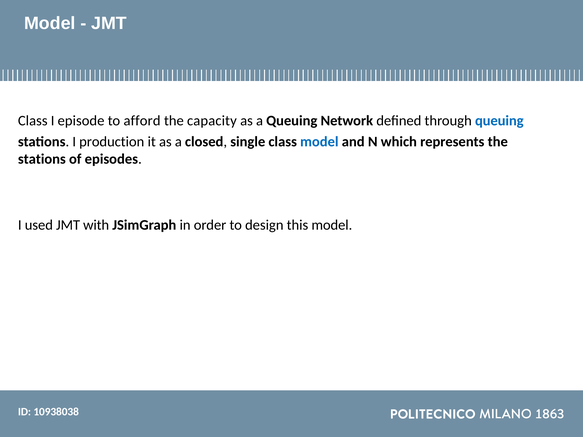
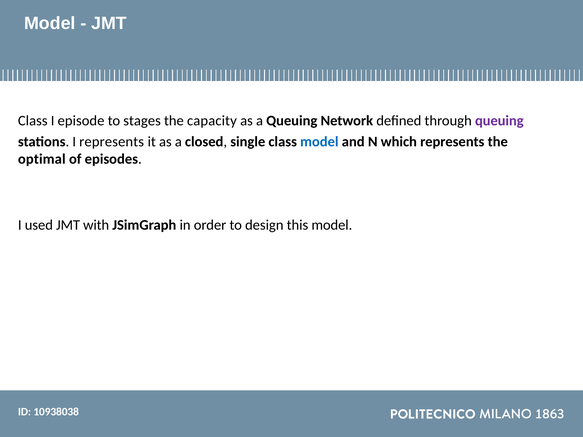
afford: afford -> stages (142, 121)
queuing colour: blue -> purple (499, 121)
I production: production -> represents (112, 142)
stations: stations -> optimal (42, 159)
